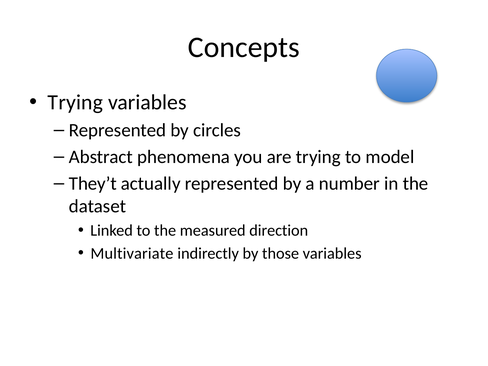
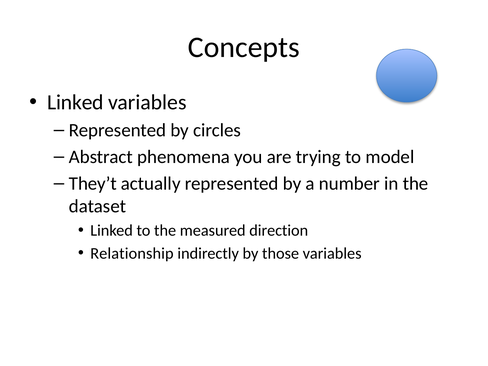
Trying: Trying -> Linked (75, 102)
Multivariate: Multivariate -> Relationship (132, 253)
